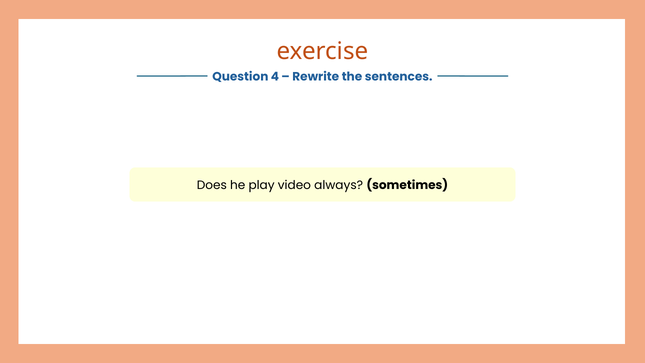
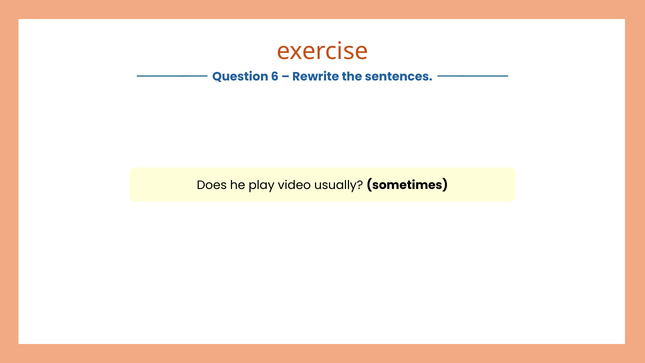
4: 4 -> 6 (275, 77)
always: always -> usually (339, 185)
